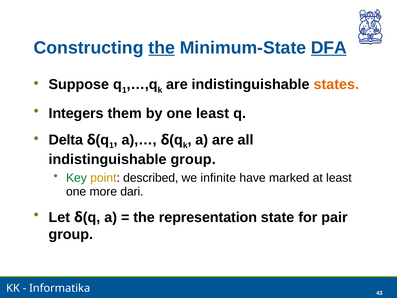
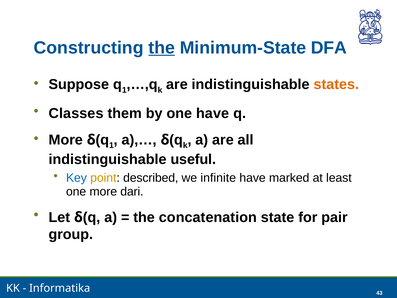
DFA underline: present -> none (329, 48)
Integers: Integers -> Classes (76, 113)
one least: least -> have (213, 113)
Delta: Delta -> More (66, 140)
indistinguishable group: group -> useful (193, 159)
Key colour: green -> blue (76, 178)
representation: representation -> concatenation (208, 217)
